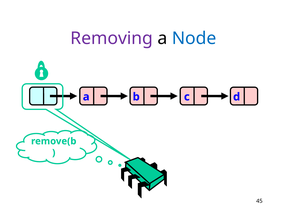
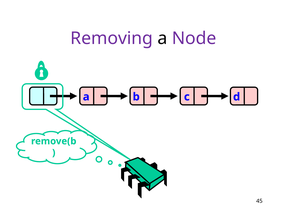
Node colour: blue -> purple (194, 38)
